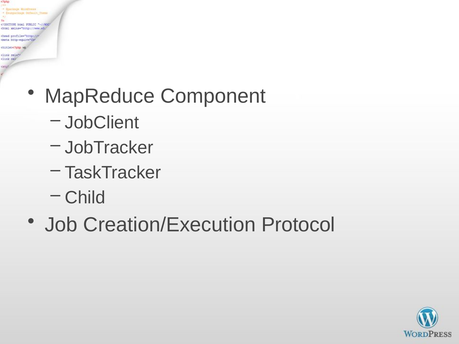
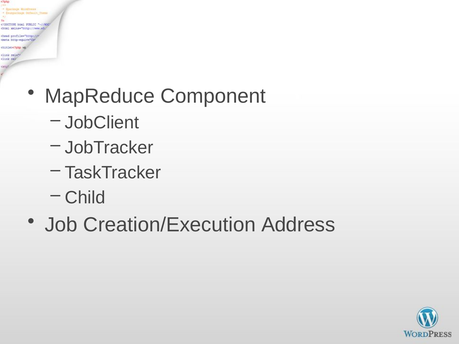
Protocol: Protocol -> Address (298, 225)
